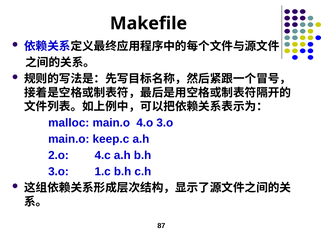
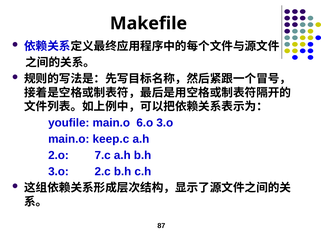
malloc: malloc -> youfile (69, 123)
4.o: 4.o -> 6.o (145, 123)
4.c: 4.c -> 7.c (103, 155)
1.c: 1.c -> 2.c (103, 171)
